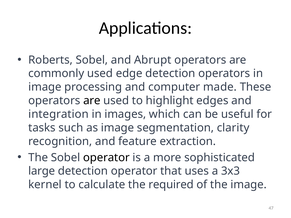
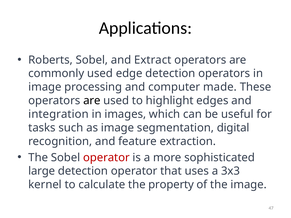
Abrupt: Abrupt -> Extract (153, 60)
clarity: clarity -> digital (233, 128)
operator colour: black -> red (106, 158)
required: required -> property (171, 185)
